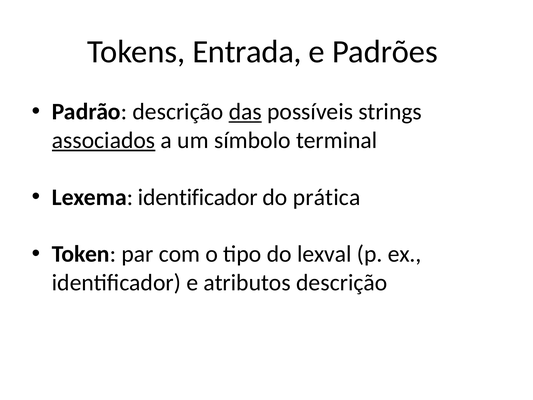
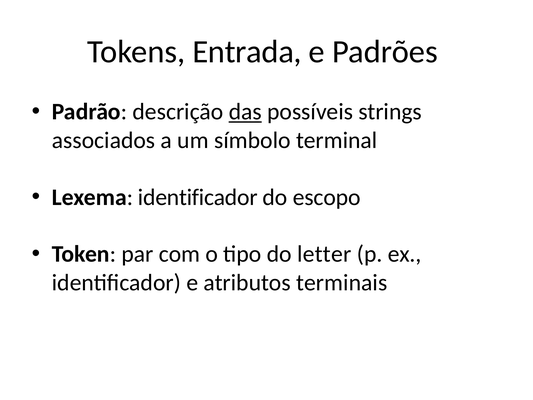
associados underline: present -> none (104, 140)
prática: prática -> escopo (327, 197)
lexval: lexval -> letter (324, 254)
atributos descrição: descrição -> terminais (342, 282)
